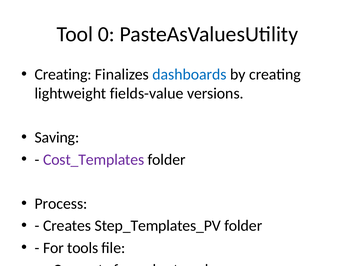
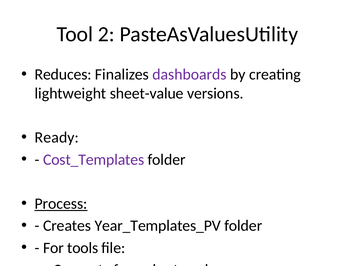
0: 0 -> 2 (106, 34)
Creating: Creating -> Reduces (63, 74)
dashboards colour: blue -> purple (190, 74)
fields-value: fields-value -> sheet-value (147, 93)
Saving: Saving -> Ready (57, 138)
Process underline: none -> present (61, 204)
Step_Templates_PV: Step_Templates_PV -> Year_Templates_PV (158, 226)
